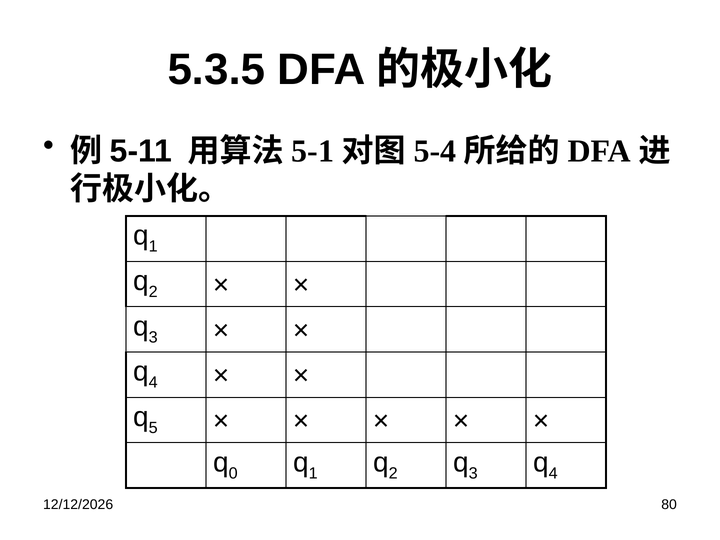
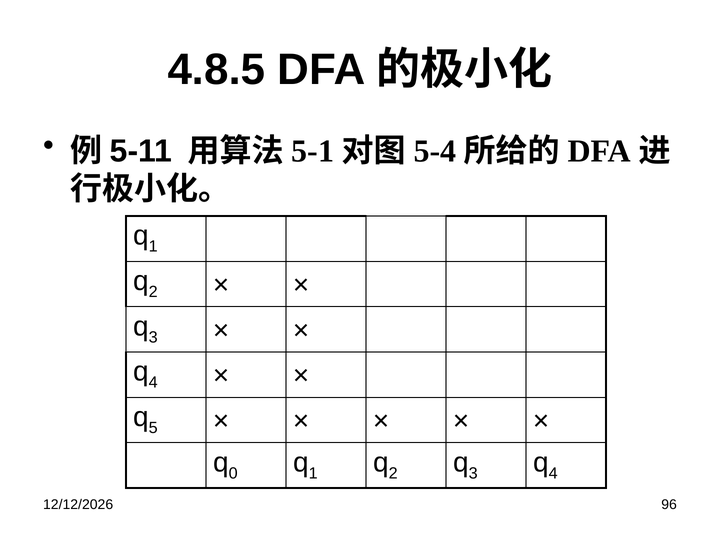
5.3.5: 5.3.5 -> 4.8.5 (216, 70)
80: 80 -> 96 (669, 505)
